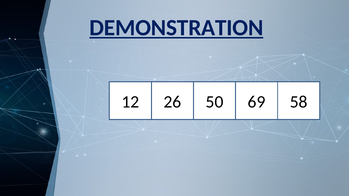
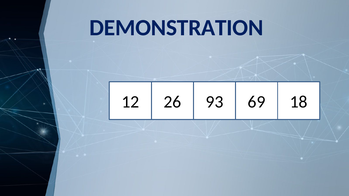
DEMONSTRATION underline: present -> none (176, 28)
50: 50 -> 93 (215, 102)
58: 58 -> 18 (299, 102)
